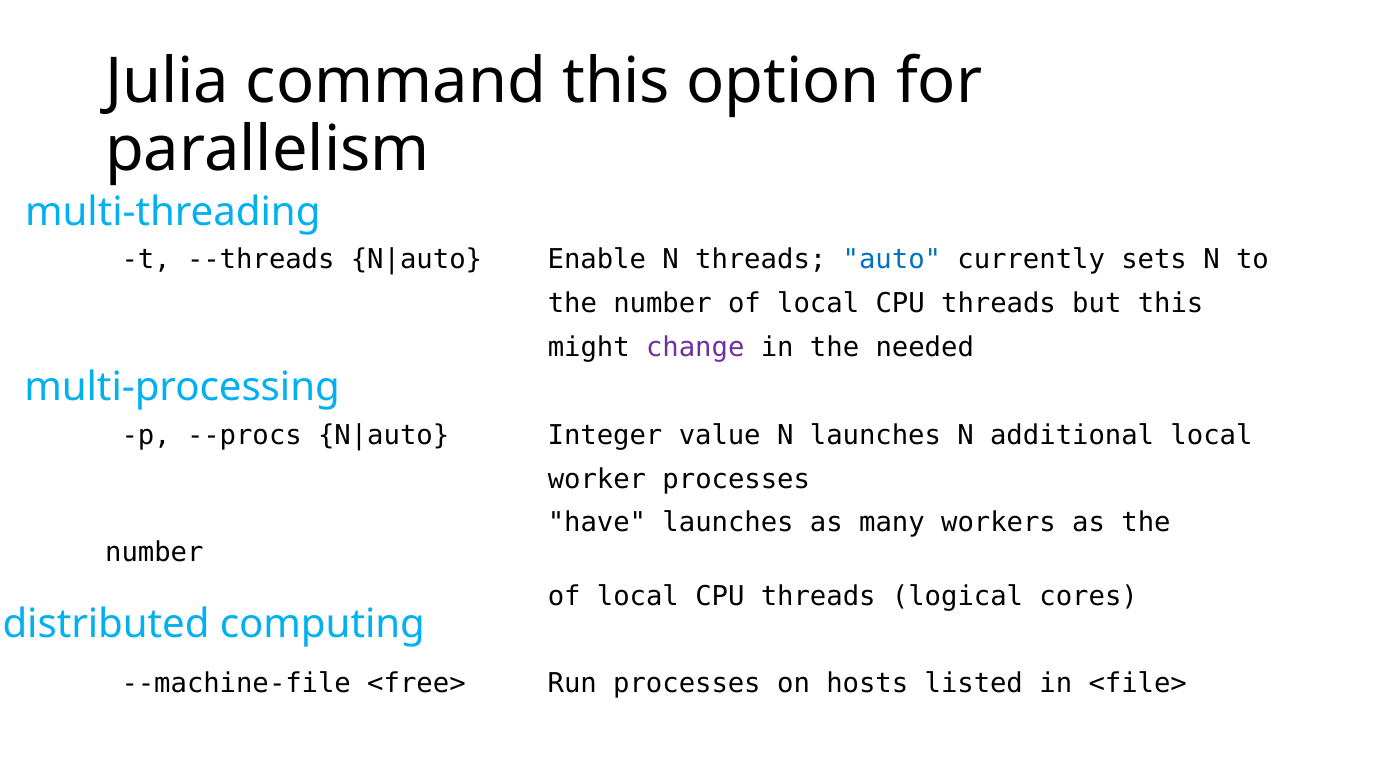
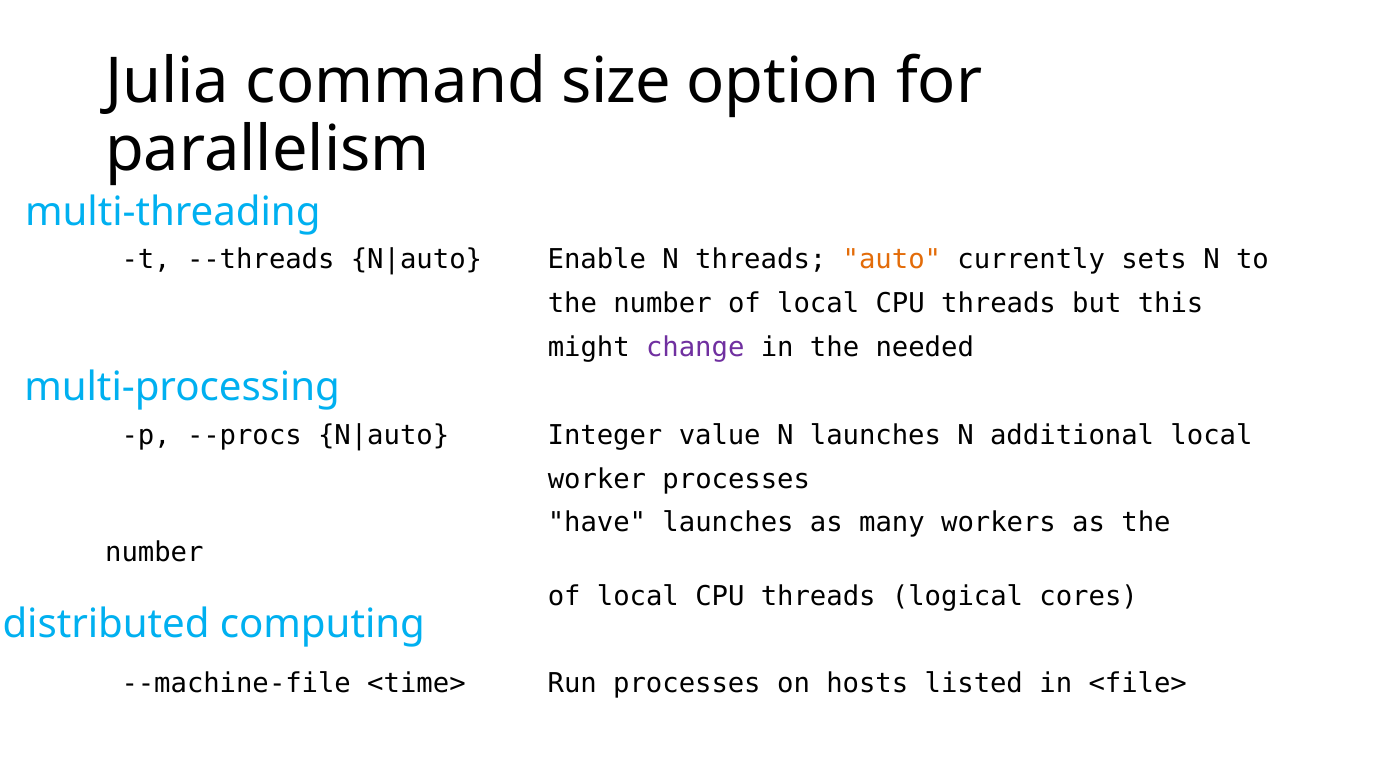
command this: this -> size (616, 82)
auto colour: blue -> orange (892, 260)
<free>: <free> -> <time> (416, 684)
